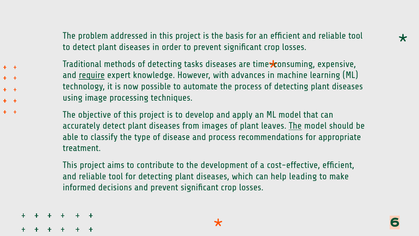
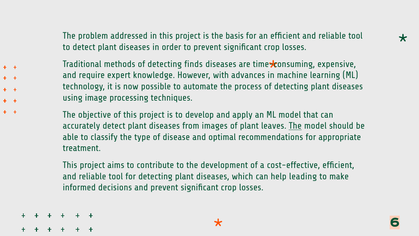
tasks: tasks -> finds (194, 64)
require underline: present -> none (92, 75)
and process: process -> optimal (222, 137)
